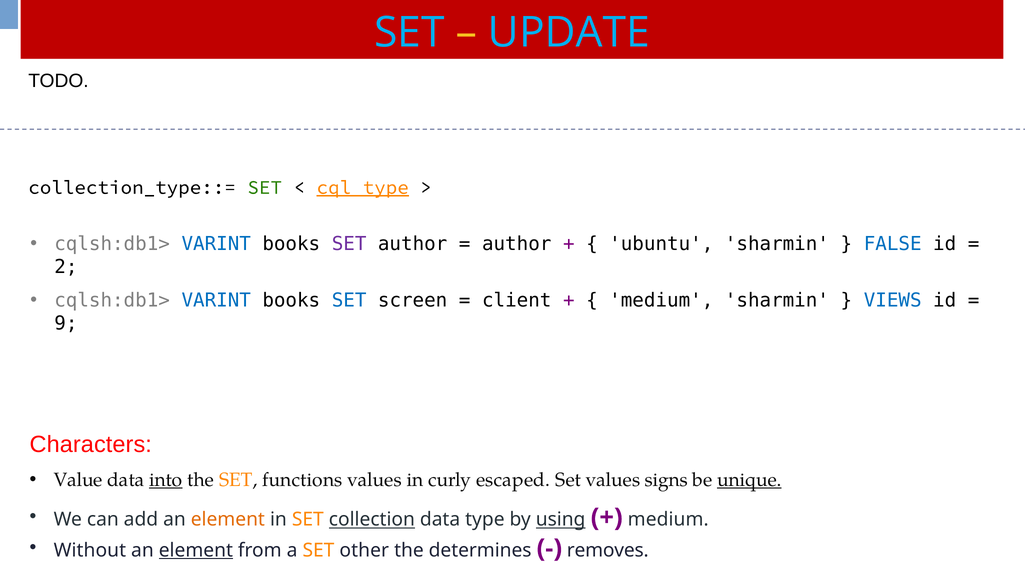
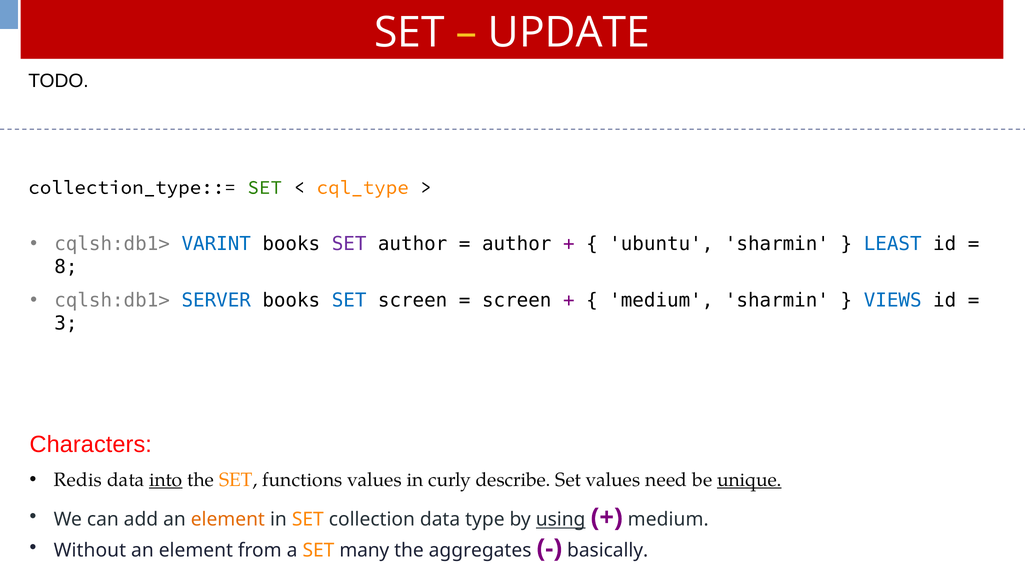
SET colour: light blue -> white (409, 32)
UPDATE colour: light blue -> white (569, 32)
cql_type underline: present -> none (363, 187)
FALSE: FALSE -> LEAST (893, 244)
2: 2 -> 8 (66, 267)
VARINT: VARINT -> SERVER (216, 300)
client: client -> screen (517, 300)
9: 9 -> 3 (66, 323)
Value: Value -> Redis (78, 480)
escaped: escaped -> describe (513, 480)
signs: signs -> need (666, 480)
collection underline: present -> none (372, 519)
element underline: present -> none (196, 550)
other: other -> many (364, 550)
determines: determines -> aggregates (480, 550)
removes: removes -> basically (608, 550)
